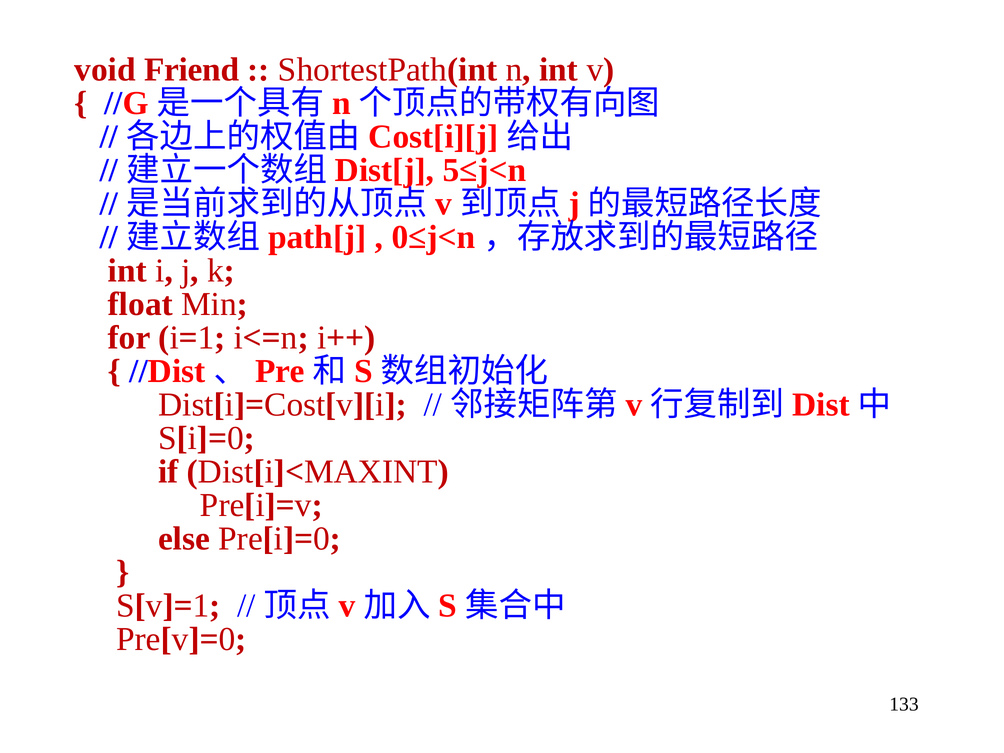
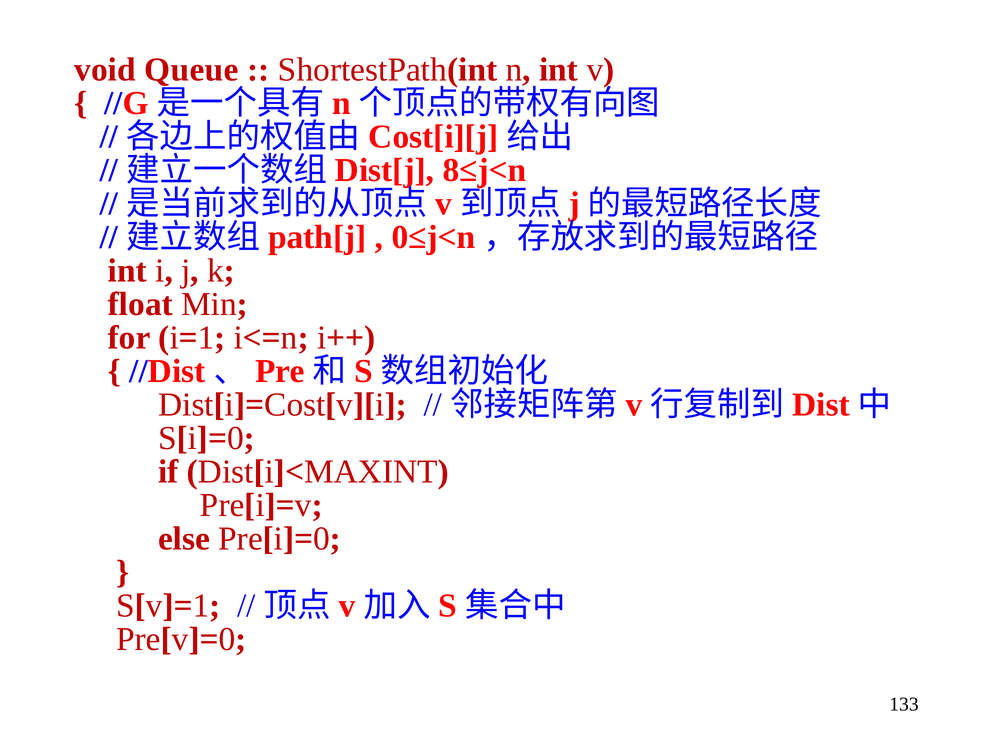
Friend: Friend -> Queue (191, 70)
5≤j<n: 5≤j<n -> 8≤j<n (485, 170)
